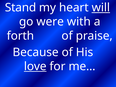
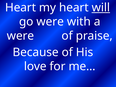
Stand: Stand -> Heart (21, 8)
forth: forth -> were (20, 36)
love underline: present -> none (35, 66)
